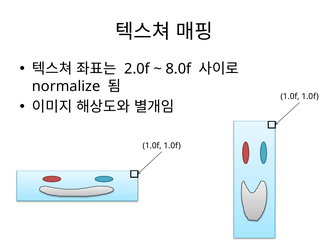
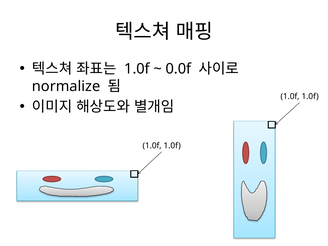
2.0f: 2.0f -> 1.0f (137, 69)
8.0f: 8.0f -> 0.0f (178, 69)
